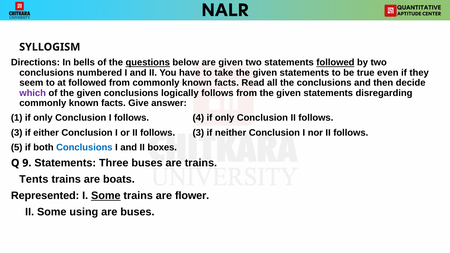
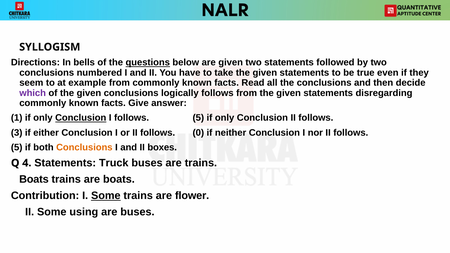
followed underline: present -> none (335, 63)
at followed: followed -> example (87, 83)
Conclusion underline: none -> present (81, 118)
I follows 4: 4 -> 5 (198, 118)
or II follows 3: 3 -> 0 (198, 133)
Conclusions colour: blue -> orange (84, 148)
9: 9 -> 4 (25, 163)
Three: Three -> Truck (114, 163)
Tents: Tents -> Boats (34, 179)
Represented: Represented -> Contribution (45, 196)
